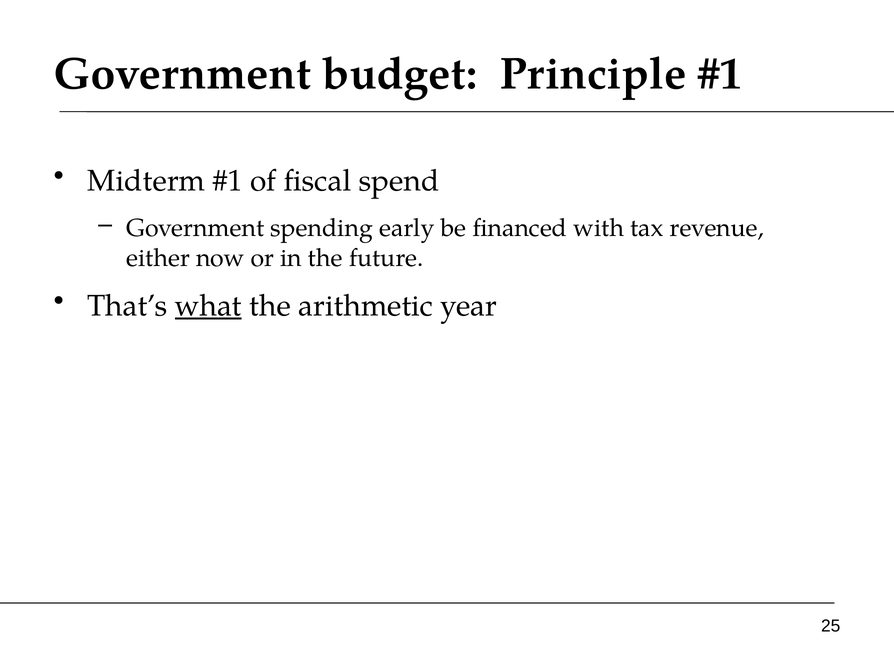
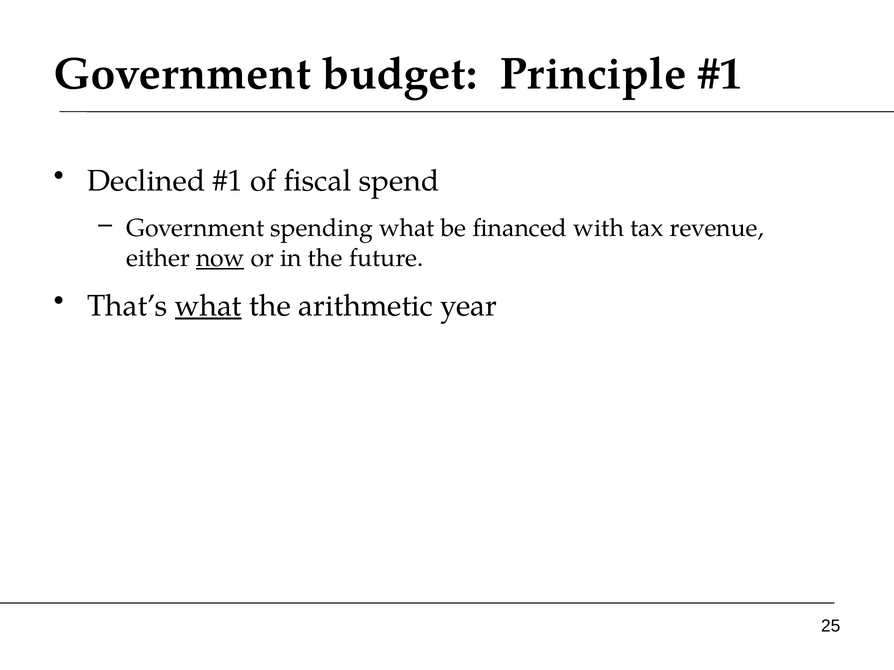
Midterm: Midterm -> Declined (146, 181)
spending early: early -> what (407, 228)
now underline: none -> present (220, 258)
